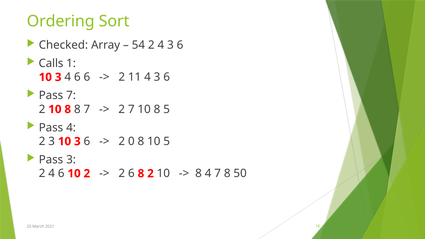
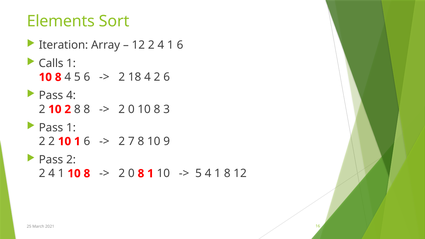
Ordering: Ordering -> Elements (61, 21)
Checked: Checked -> Iteration (63, 45)
54: 54 -> 12 (138, 45)
3: 3 -> 1 (170, 45)
3: 3 -> 8 (58, 77)
6: 6 -> 5 (77, 77)
11: 11 -> 18 (135, 77)
3: 3 -> 2 (157, 77)
Pass 7: 7 -> 4 (71, 95)
2 10 8: 8 -> 2 (68, 109)
8 7: 7 -> 8 (87, 109)
7: 7 -> 0 (131, 109)
8 5: 5 -> 3 (167, 109)
Pass 4: 4 -> 1 (71, 128)
3: 3 -> 2 (52, 141)
3: 3 -> 1 (77, 141)
0: 0 -> 7 (131, 141)
10 5: 5 -> 9 (167, 141)
Pass 3: 3 -> 2 (71, 160)
6: 6 -> 1 (61, 174)
2: 2 -> 8 (87, 174)
6: 6 -> 0 (131, 174)
8 2: 2 -> 1 (151, 174)
8: 8 -> 5 (198, 174)
7: 7 -> 1 (218, 174)
8 50: 50 -> 12 (240, 174)
